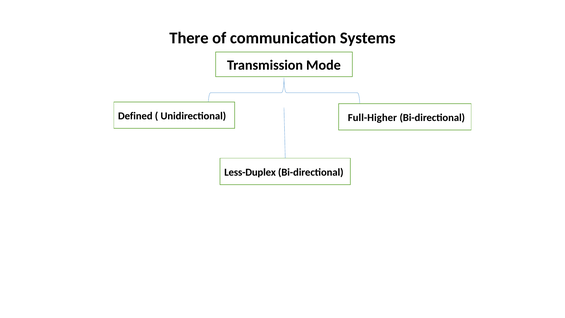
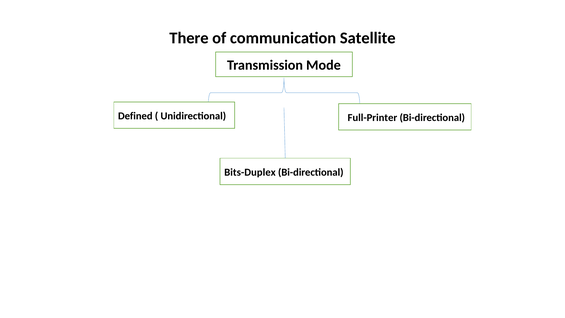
Systems: Systems -> Satellite (368, 38)
Full-Higher: Full-Higher -> Full-Printer (372, 118)
Less-Duplex: Less-Duplex -> Bits-Duplex (250, 172)
